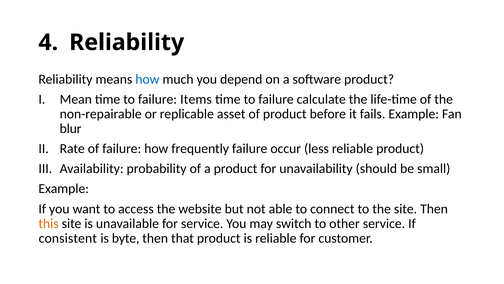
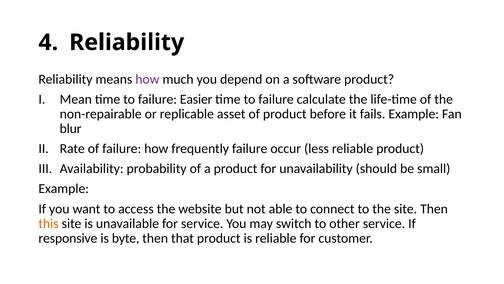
how colour: blue -> purple (147, 79)
Items: Items -> Easier (196, 99)
consistent: consistent -> responsive (68, 238)
